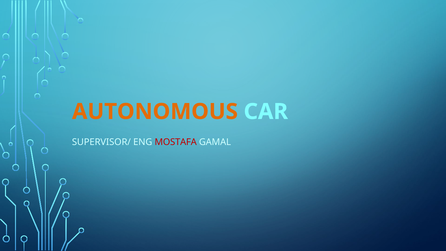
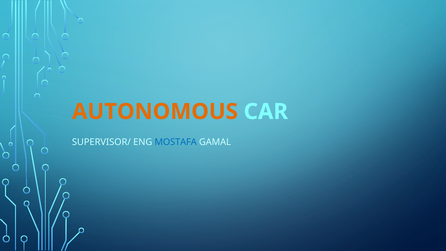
MOSTAFA colour: red -> blue (176, 142)
